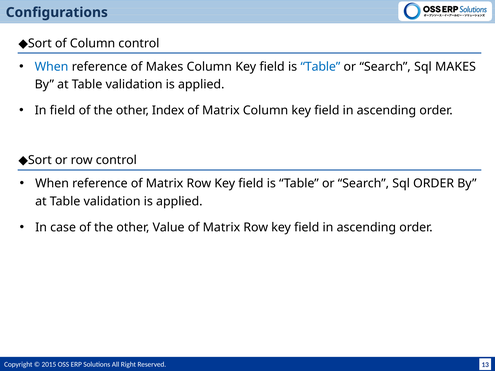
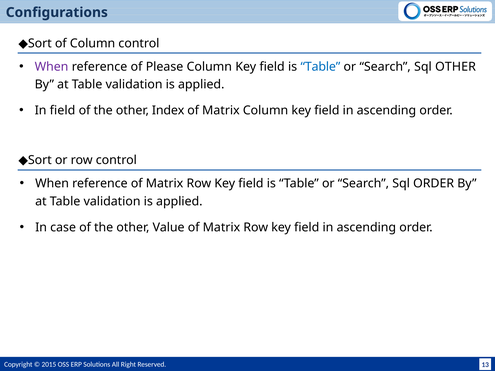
When colour: blue -> purple (52, 67)
of Makes: Makes -> Please (164, 67)
Sql MAKES: MAKES -> OTHER (456, 67)
